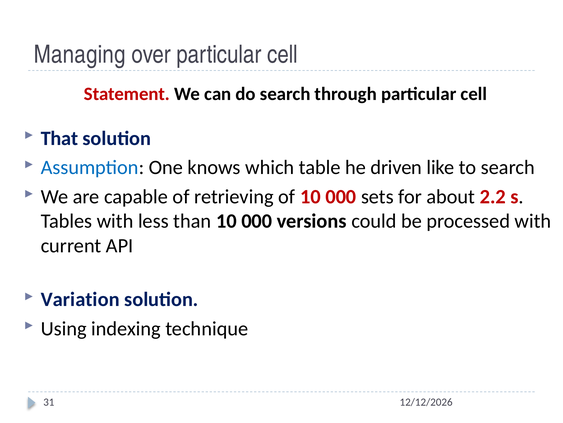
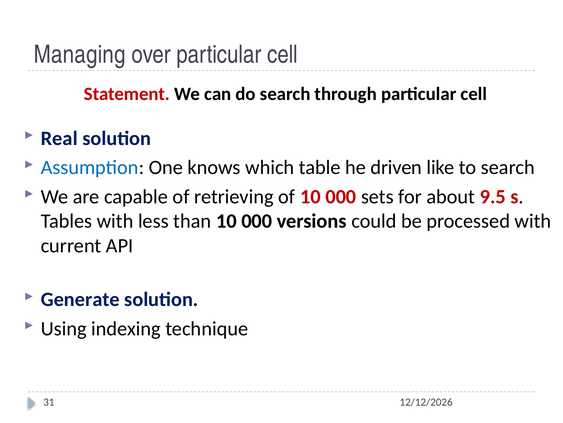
That: That -> Real (59, 138)
2.2: 2.2 -> 9.5 (493, 196)
Variation: Variation -> Generate (80, 299)
